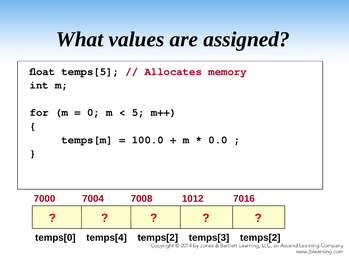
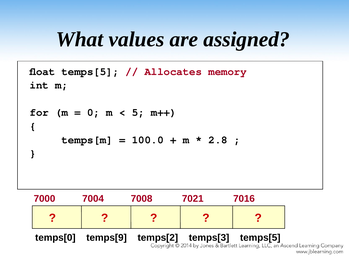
0.0: 0.0 -> 2.8 (218, 140)
1012: 1012 -> 7021 (193, 198)
temps[4: temps[4 -> temps[9 (107, 237)
temps[3 temps[2: temps[2 -> temps[5 (260, 237)
